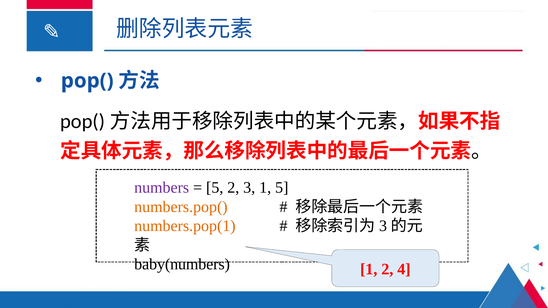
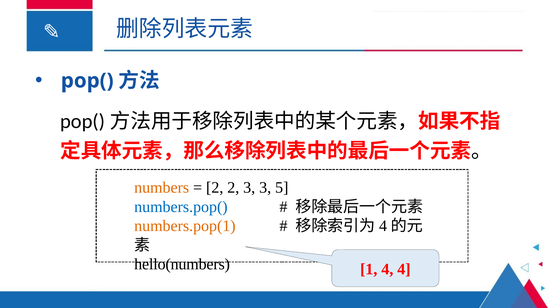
numbers colour: purple -> orange (162, 188)
5: 5 -> 2 (215, 188)
3 1: 1 -> 3 (265, 188)
numbers.pop( colour: orange -> blue (181, 207)
3: 3 -> 4 (383, 226)
baby(numbers: baby(numbers -> hello(numbers (182, 265)
1 2: 2 -> 4 (387, 269)
